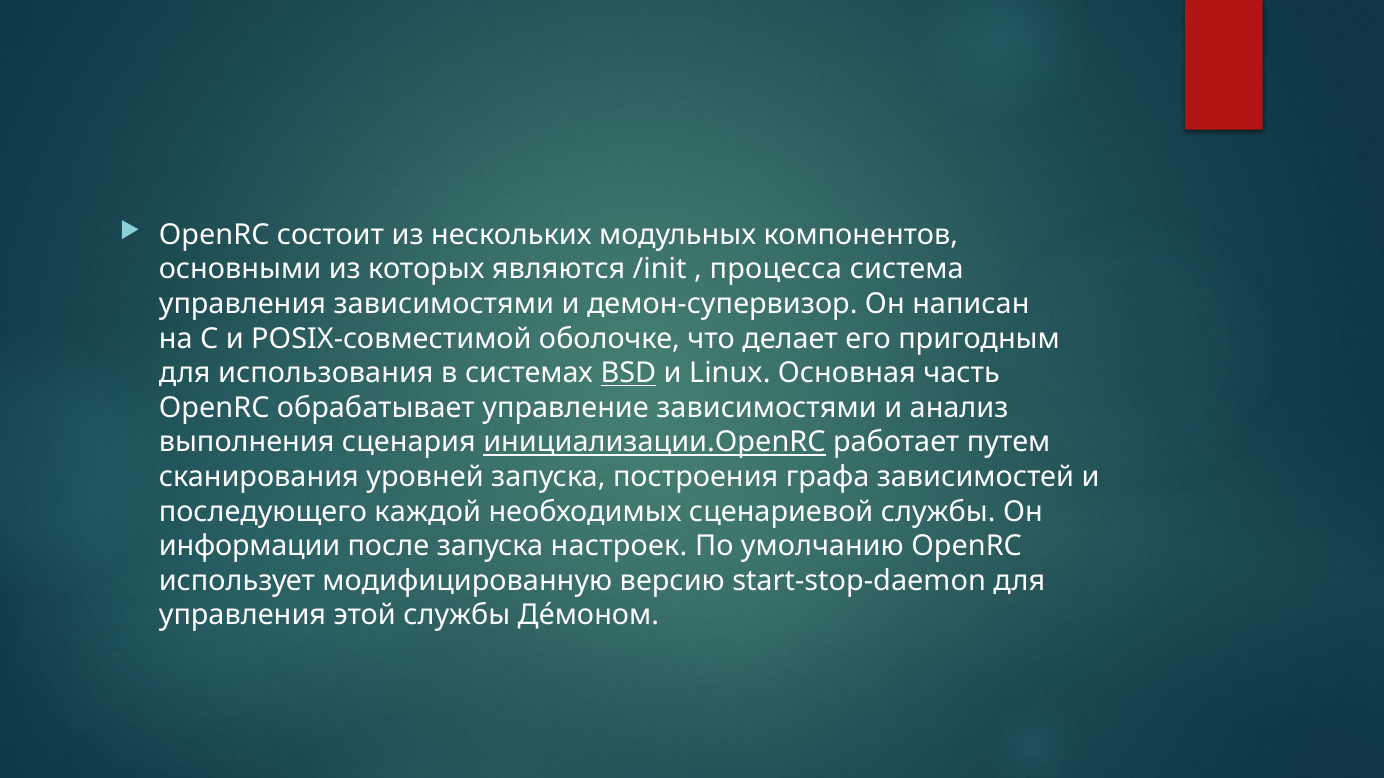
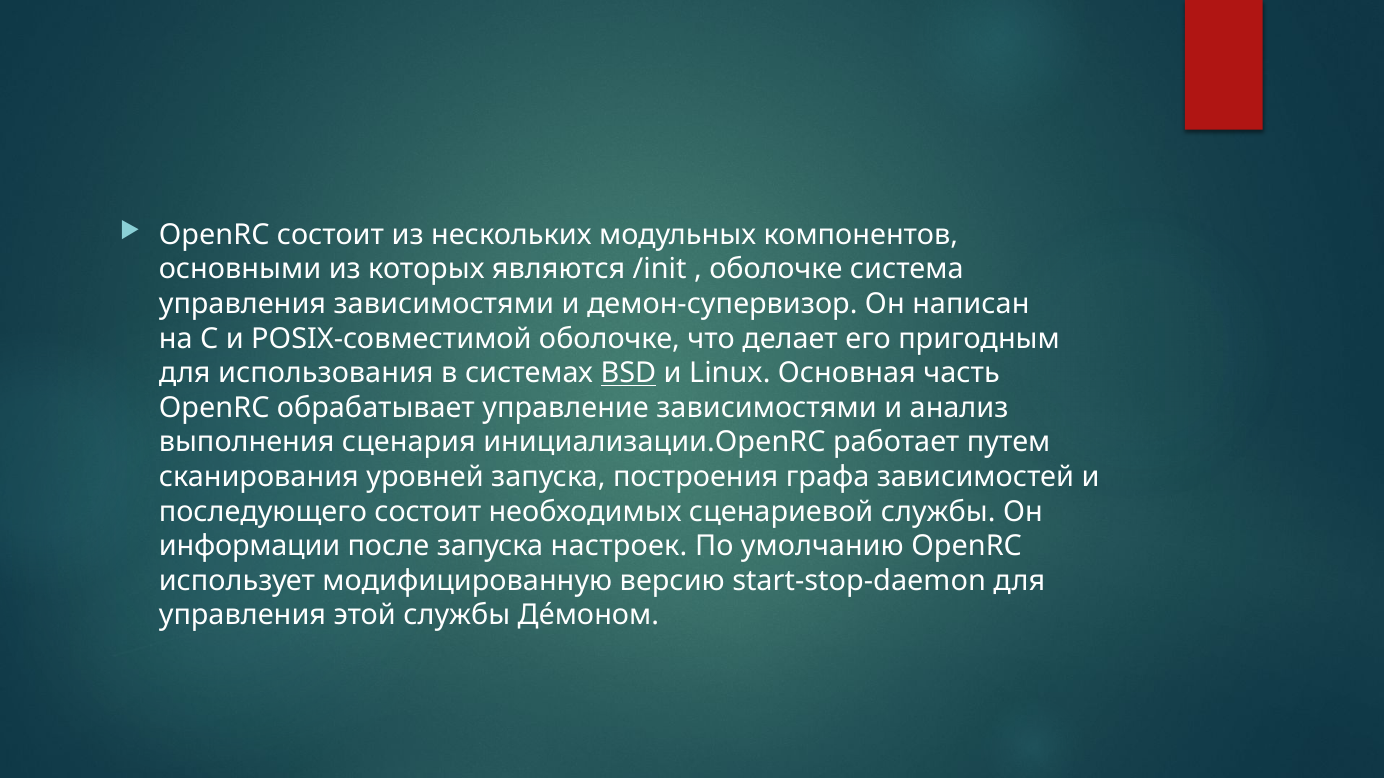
процесса: процесса -> оболочке (776, 270)
инициализации.OpenRC underline: present -> none (654, 443)
последующего каждой: каждой -> состоит (428, 512)
